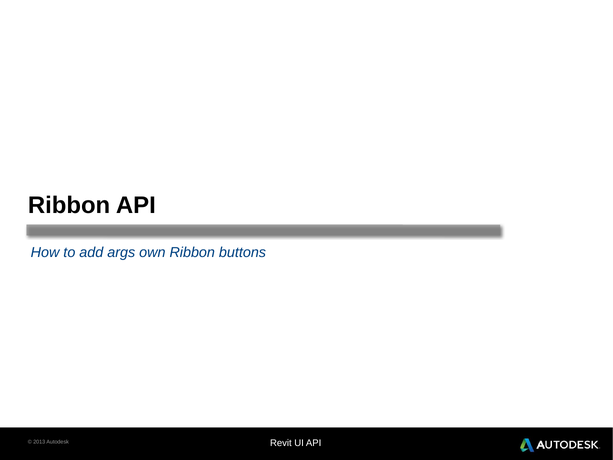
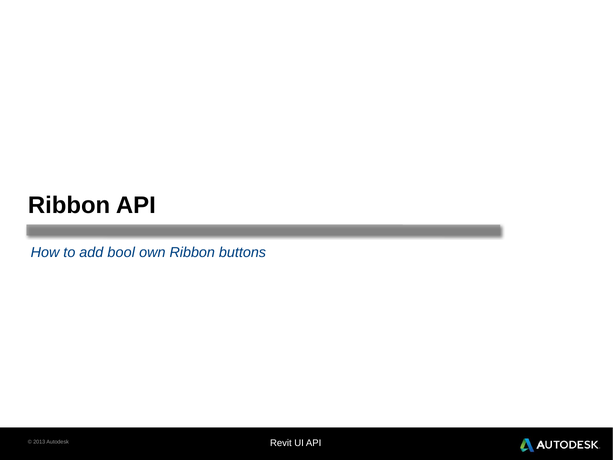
args: args -> bool (121, 252)
